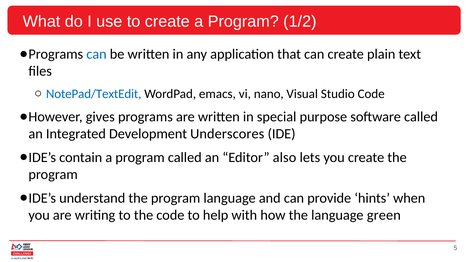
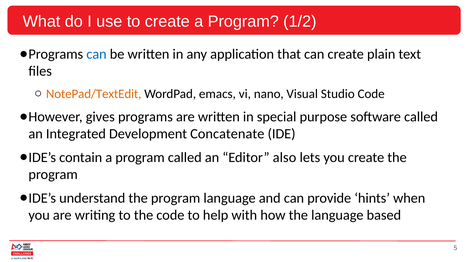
NotePad/TextEdit colour: blue -> orange (94, 94)
Underscores: Underscores -> Concatenate (227, 134)
green: green -> based (384, 216)
